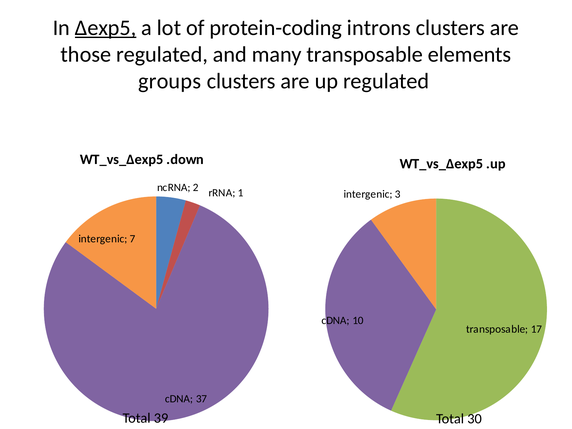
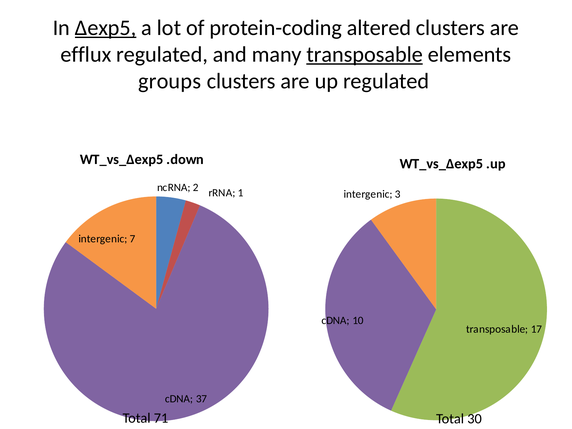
introns: introns -> altered (379, 28)
those: those -> efflux (86, 54)
transposable underline: none -> present (365, 54)
39: 39 -> 71 (161, 418)
